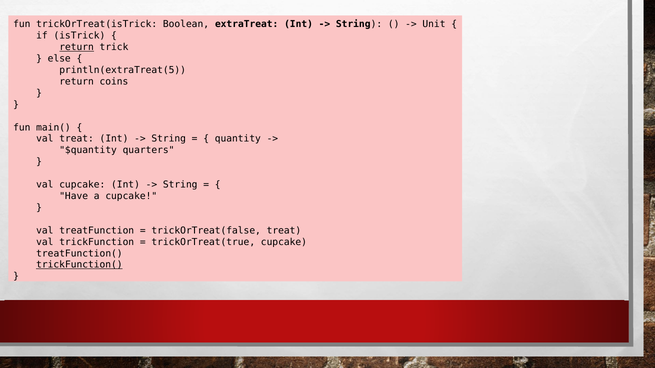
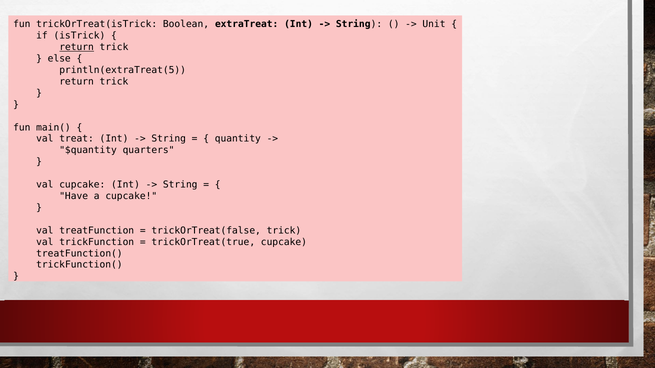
coins: coins -> trick (114, 82)
trickOrTreat(false treat: treat -> trick (284, 231)
trickFunction( underline: present -> none (79, 265)
